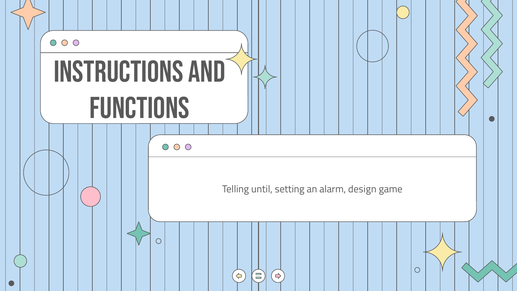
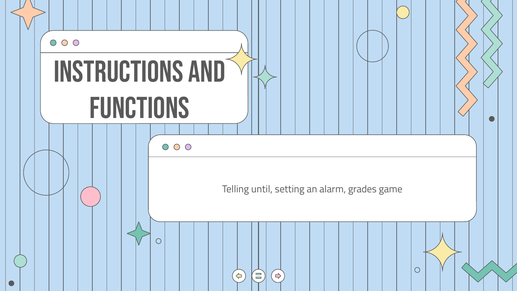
design: design -> grades (362, 189)
